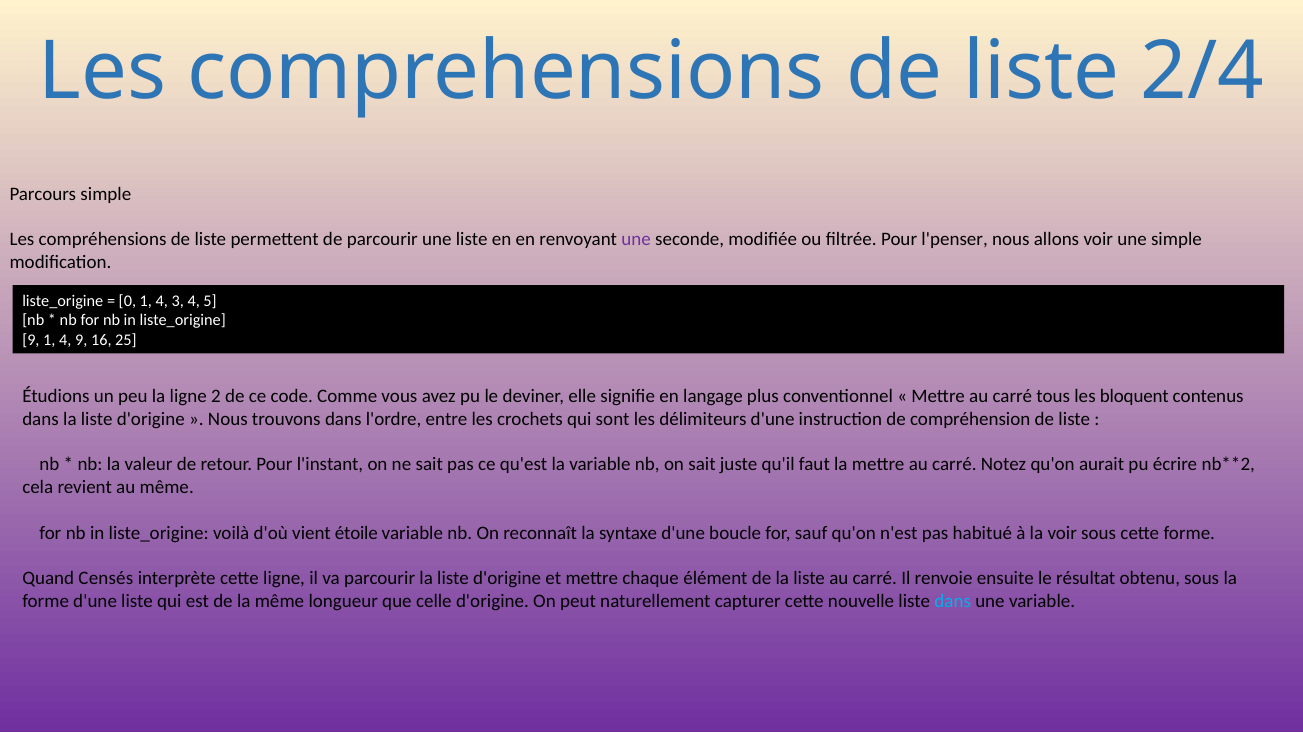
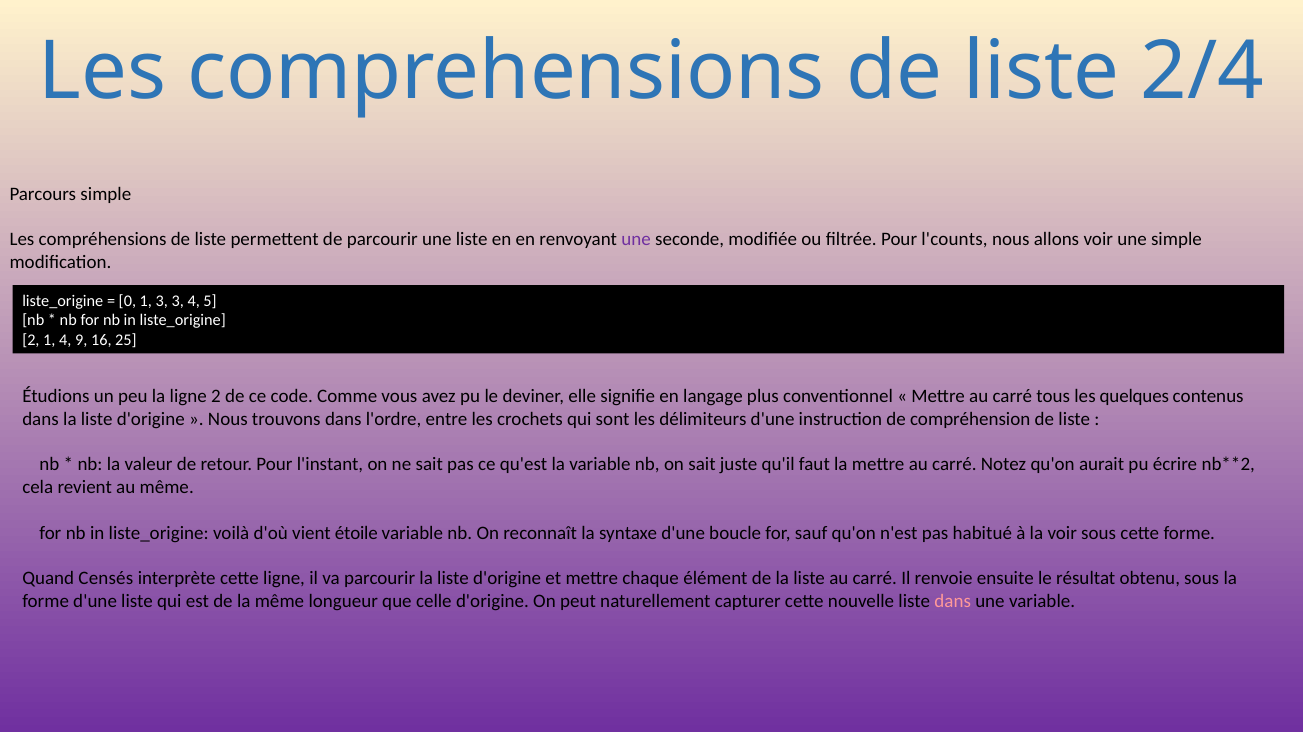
l'penser: l'penser -> l'counts (955, 240)
0 1 4: 4 -> 3 (162, 301)
9: 9 -> 2 (31, 340)
bloquent: bloquent -> quelques (1134, 396)
dans colour: light blue -> pink (953, 601)
